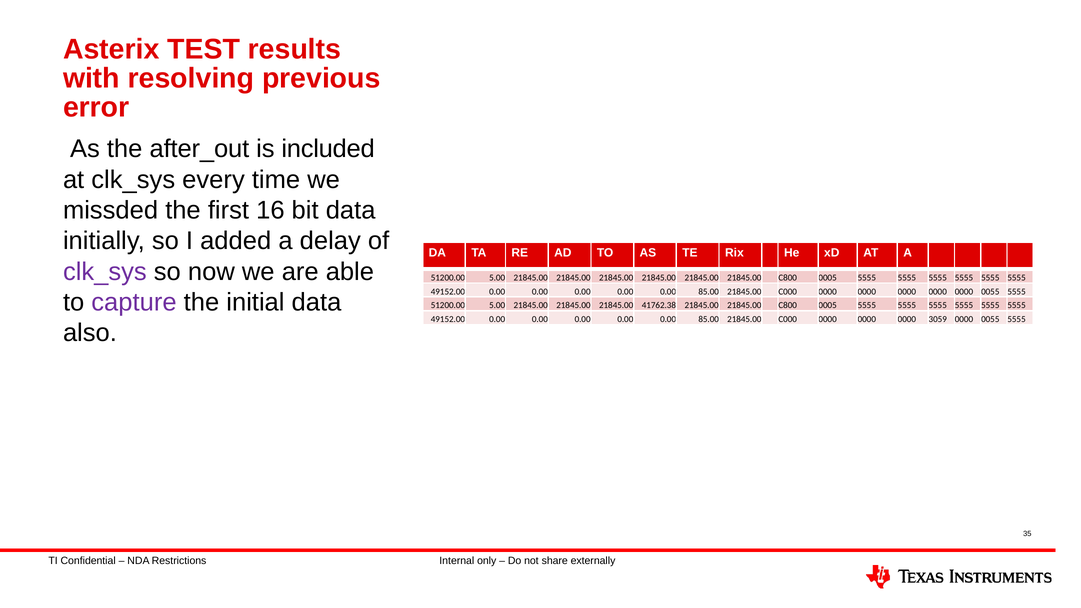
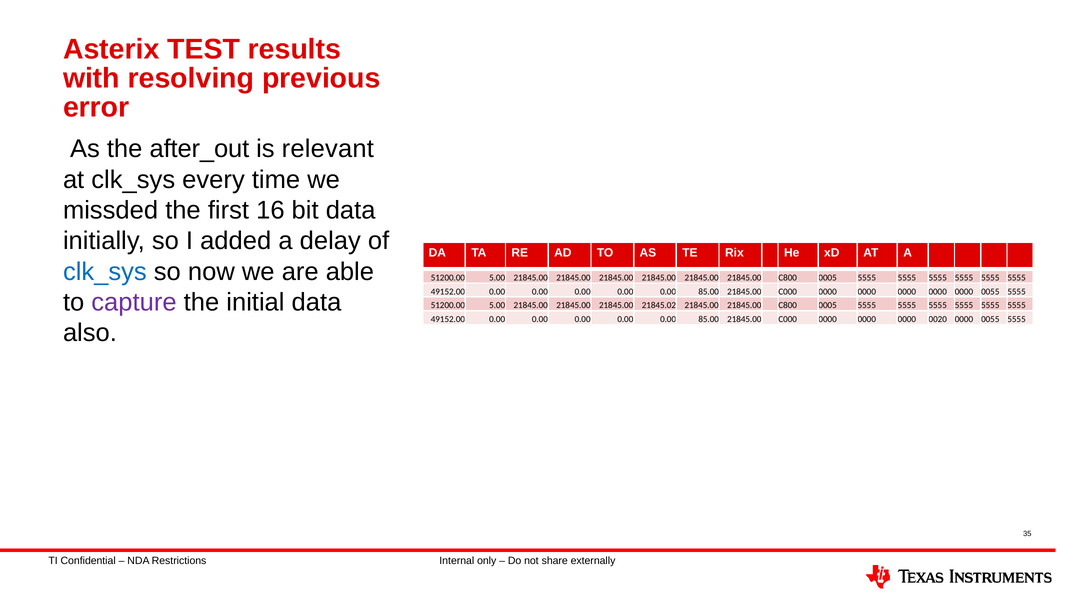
included: included -> relevant (328, 149)
clk_sys colour: purple -> blue (105, 272)
41762.38: 41762.38 -> 21845.02 (659, 305)
3059: 3059 -> 0020 (938, 319)
